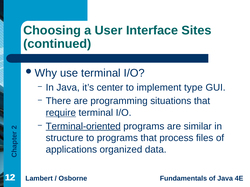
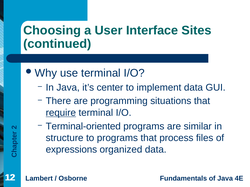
implement type: type -> data (193, 88)
Terminal-oriented underline: present -> none (83, 127)
applications: applications -> expressions (71, 150)
